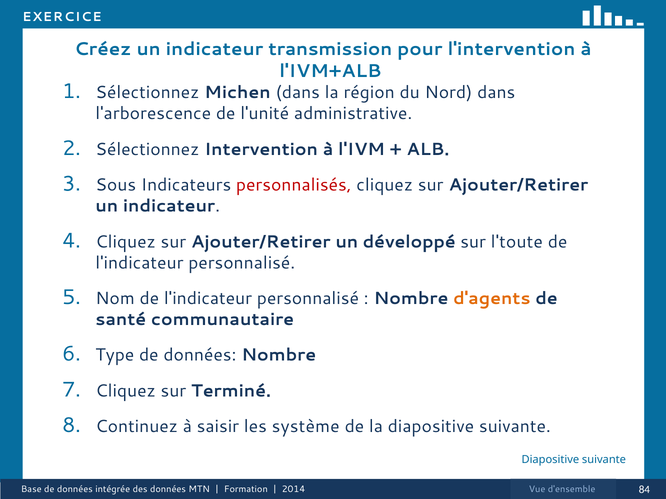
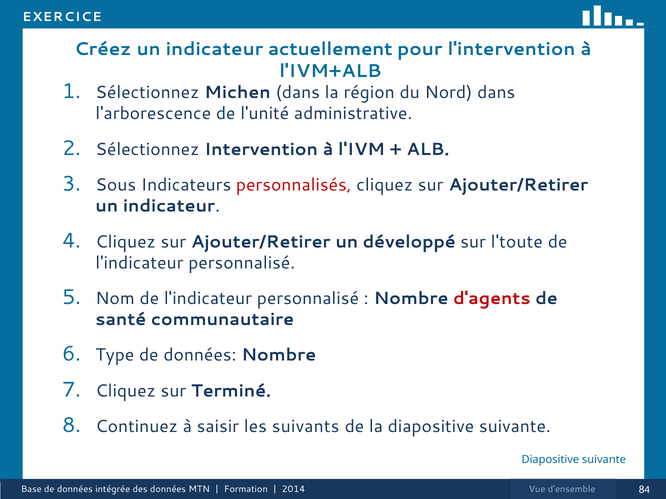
transmission: transmission -> actuellement (330, 49)
d'agents colour: orange -> red (492, 299)
système: système -> suivants (306, 427)
